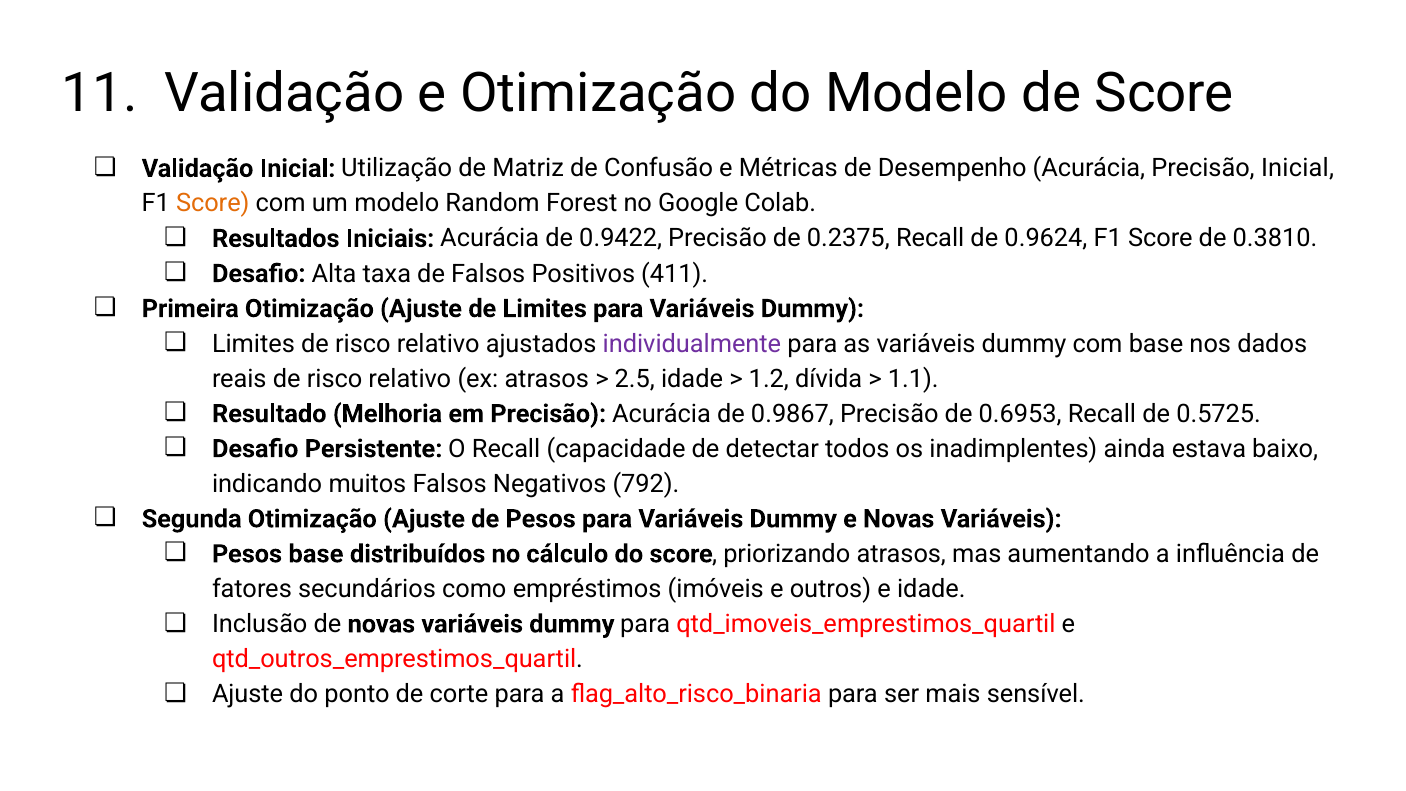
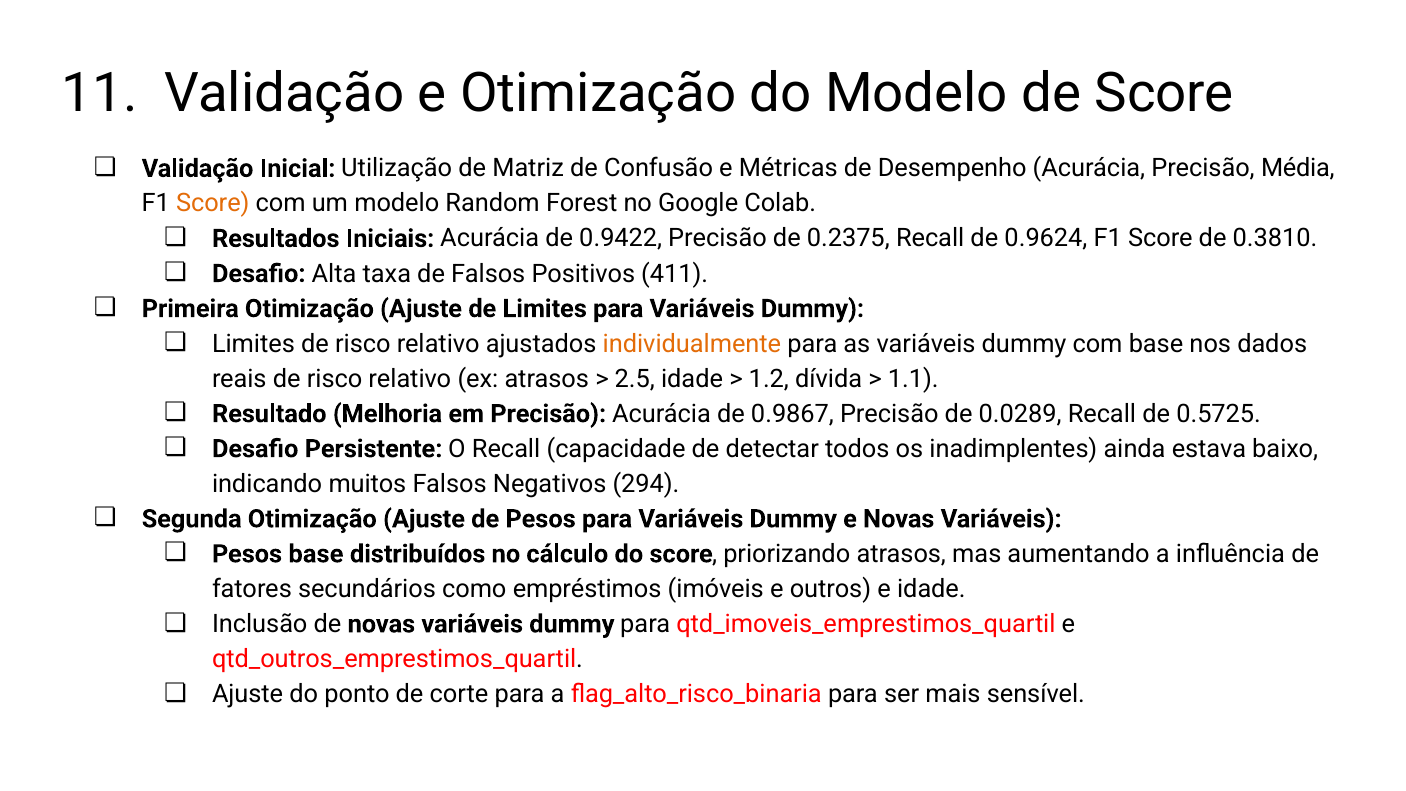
Precisão Inicial: Inicial -> Média (1298, 168)
individualmente colour: purple -> orange (692, 344)
0.6953: 0.6953 -> 0.0289 (1020, 414)
792: 792 -> 294 (646, 484)
